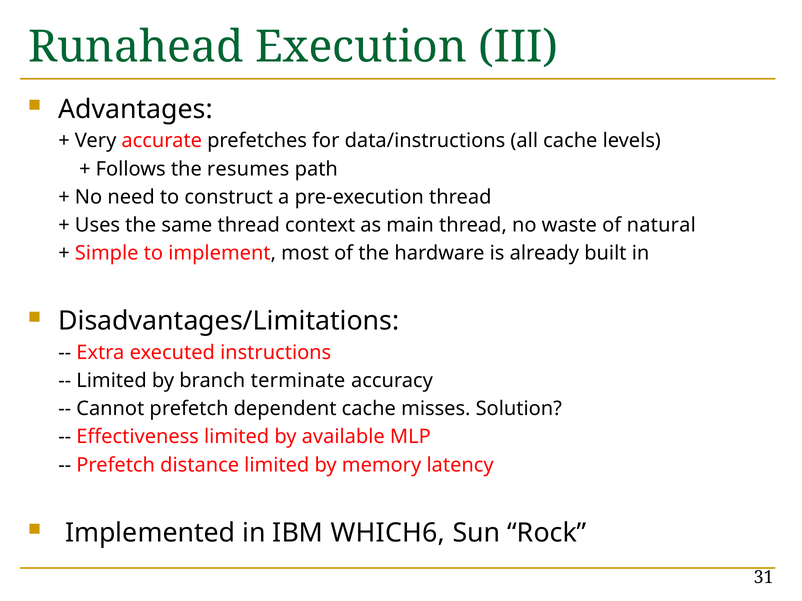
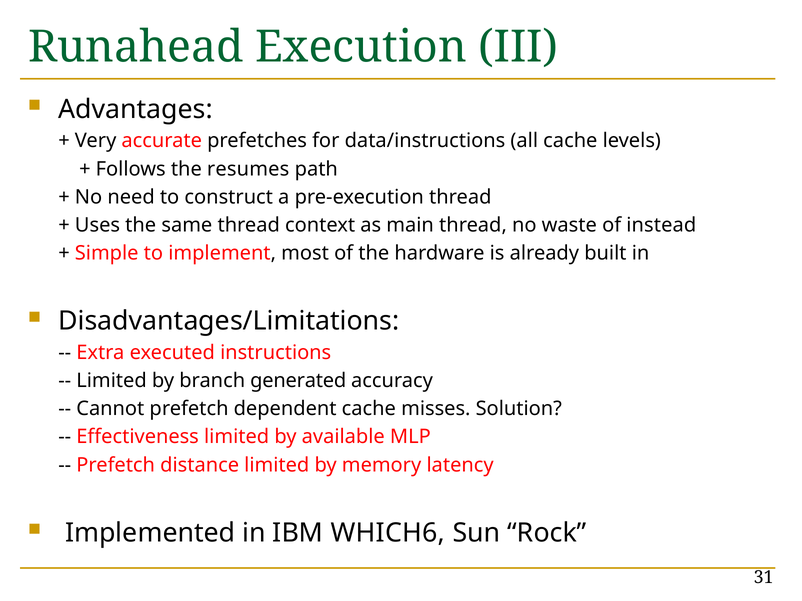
natural: natural -> instead (661, 225)
terminate: terminate -> generated (298, 381)
